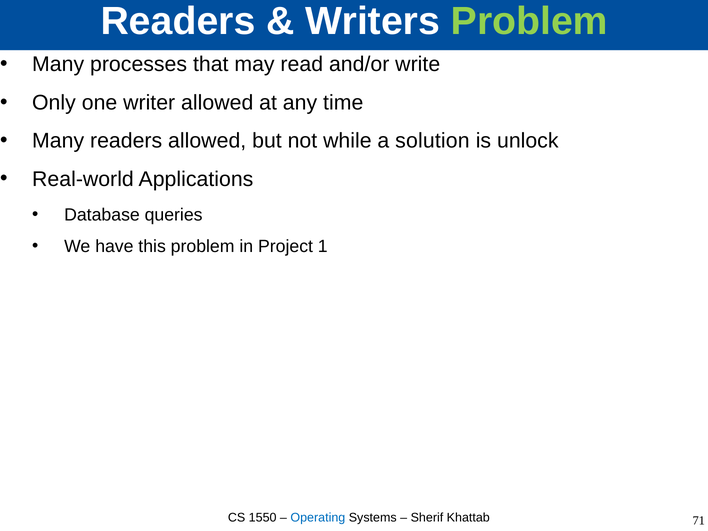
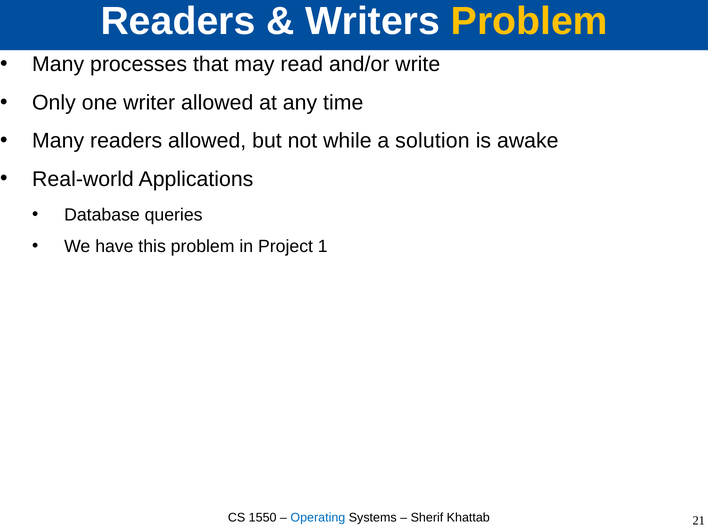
Problem colour: light green -> yellow (529, 21)
unlock: unlock -> awake (528, 141)
71: 71 -> 21 (699, 521)
